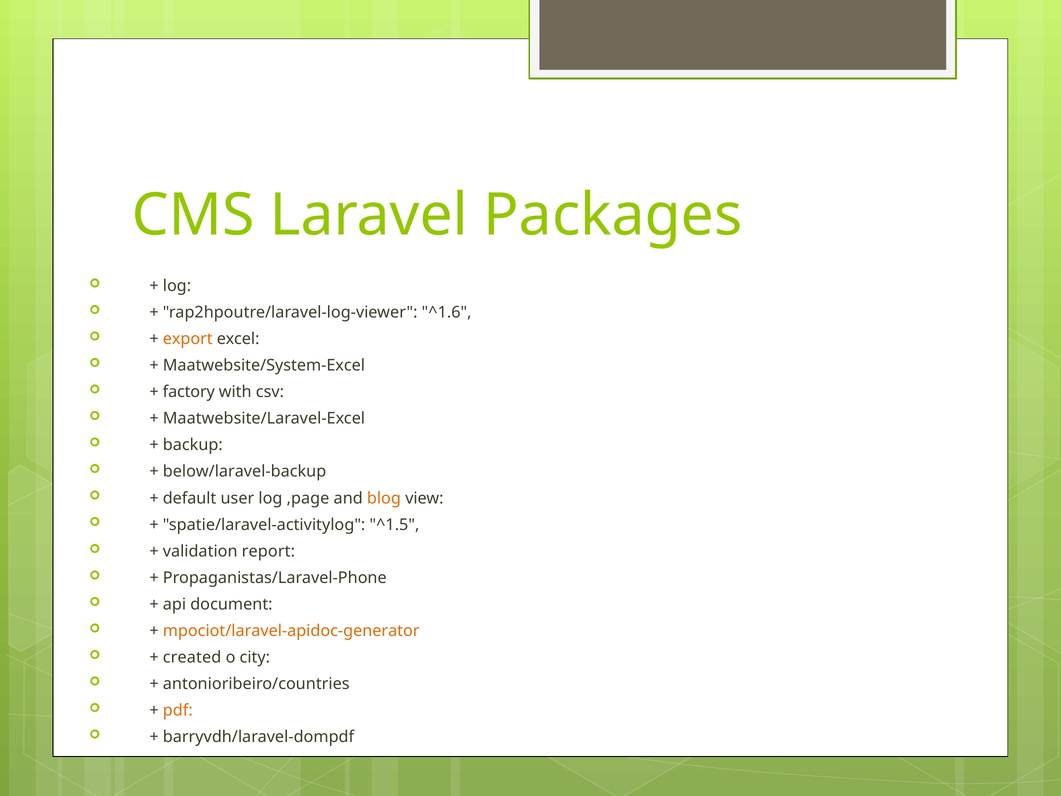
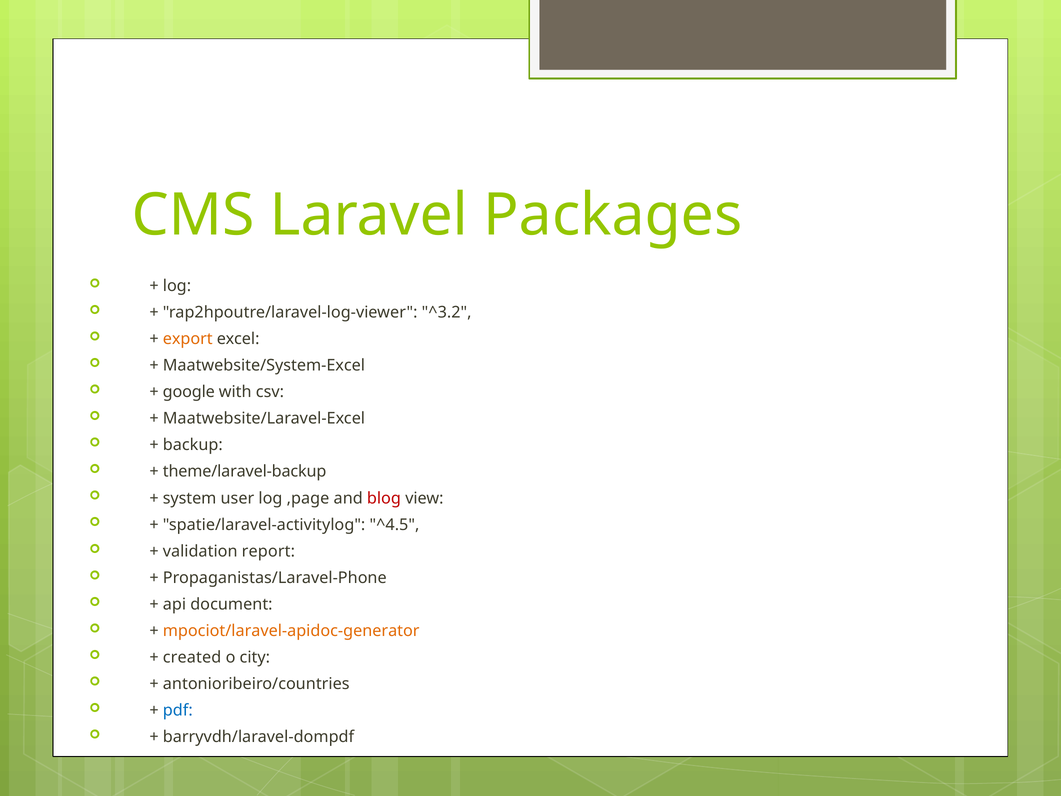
^1.6: ^1.6 -> ^3.2 (447, 312)
factory: factory -> google (189, 392)
below/laravel-backup: below/laravel-backup -> theme/laravel-backup (245, 471)
default: default -> system (190, 498)
blog colour: orange -> red (384, 498)
^1.5: ^1.5 -> ^4.5 (394, 525)
pdf colour: orange -> blue (178, 710)
